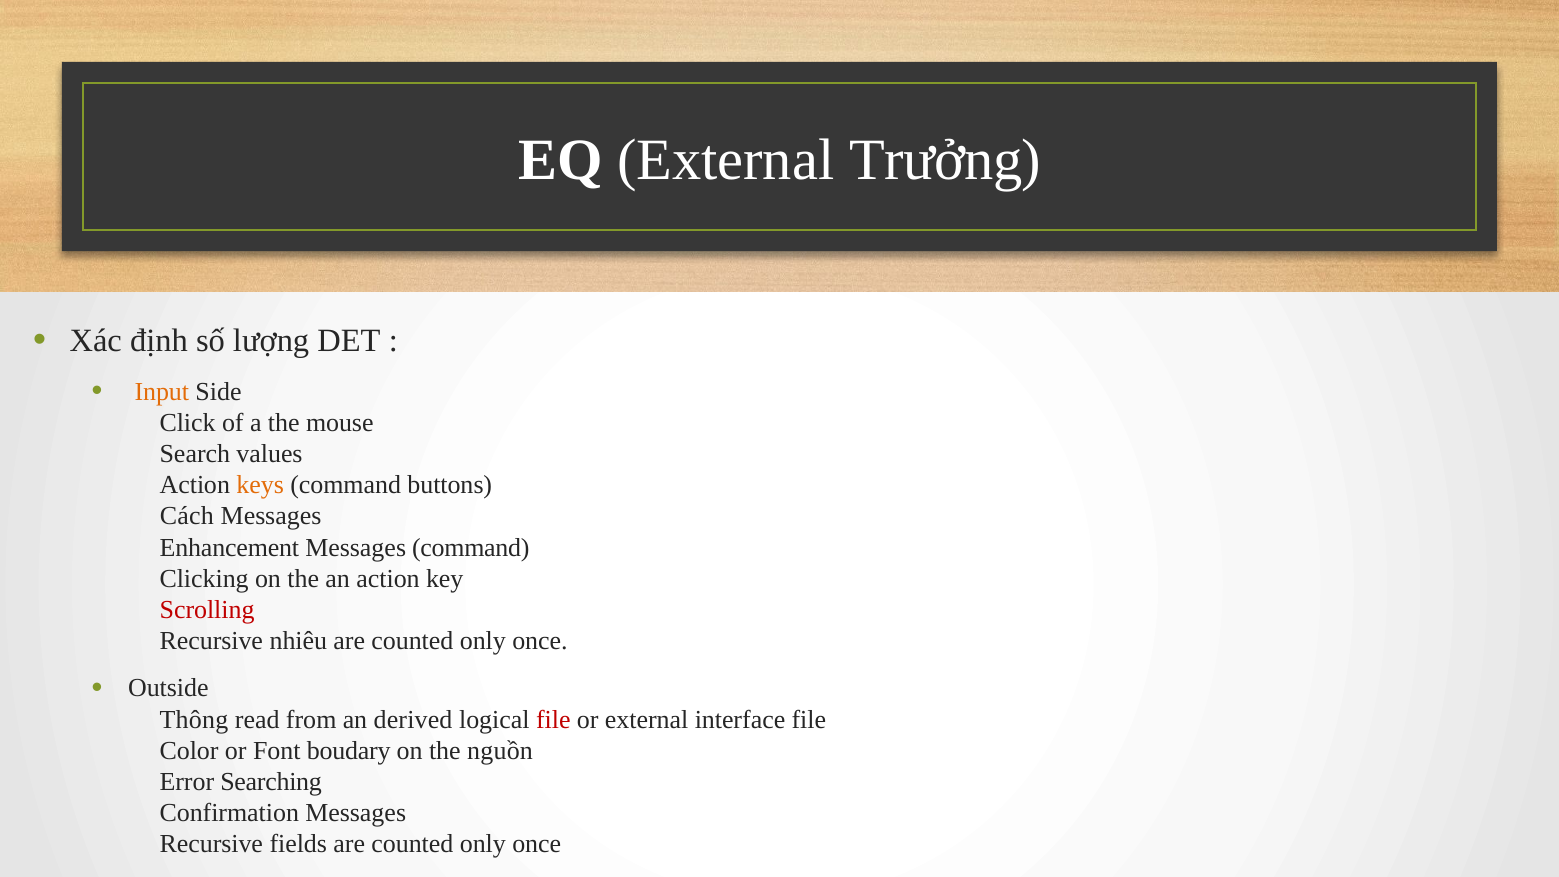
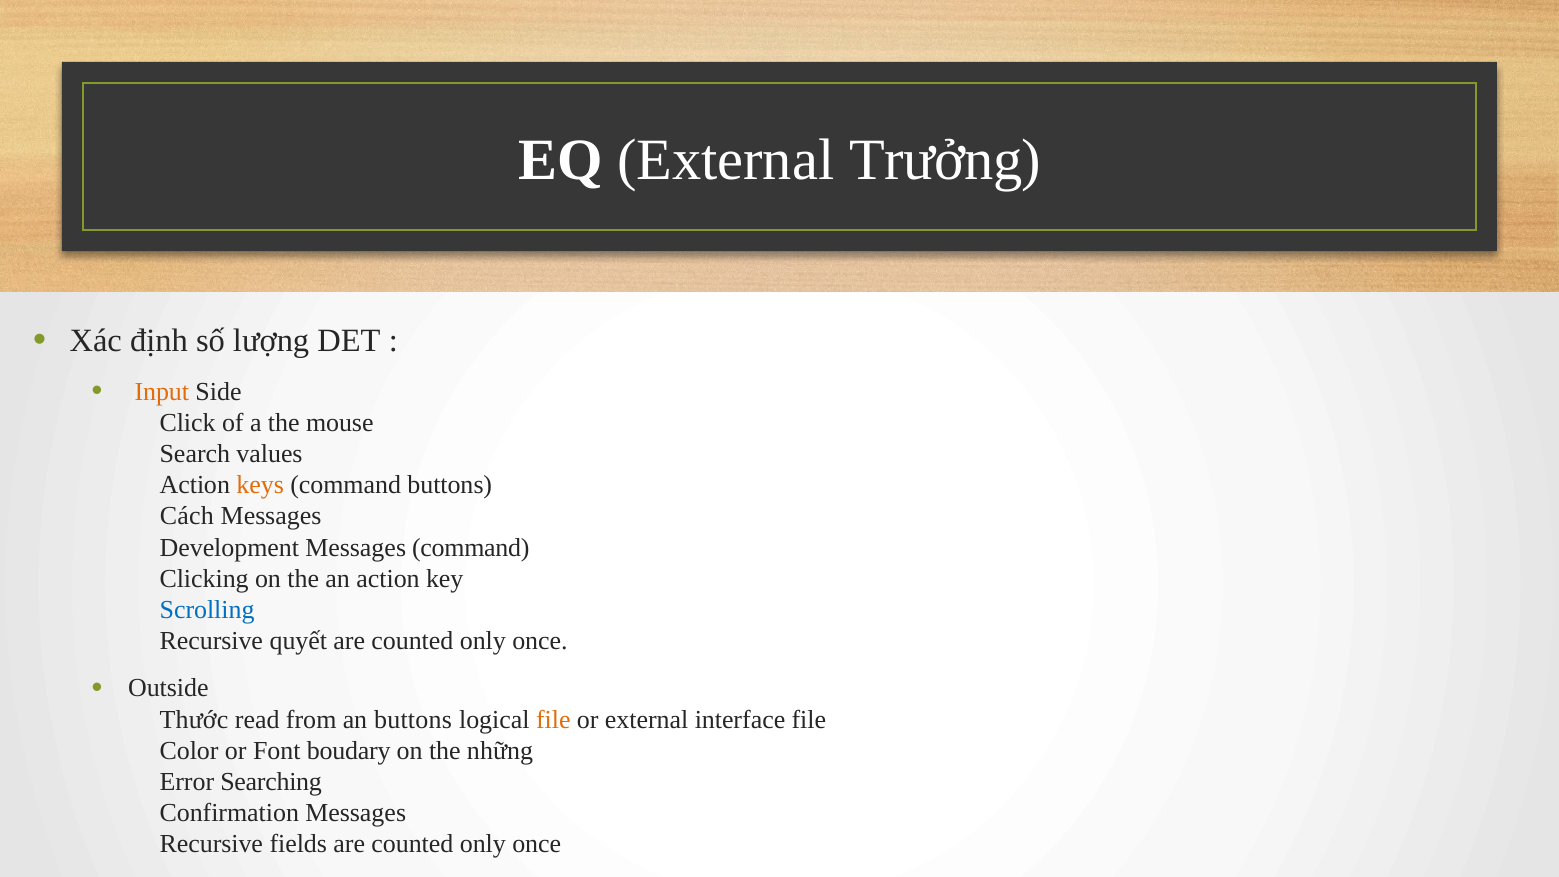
Enhancement: Enhancement -> Development (229, 547)
Scrolling colour: red -> blue (207, 610)
nhiêu: nhiêu -> quyết (298, 641)
Thông: Thông -> Thước (194, 719)
an derived: derived -> buttons (413, 719)
file colour: red -> orange (553, 719)
nguồn: nguồn -> những (500, 751)
